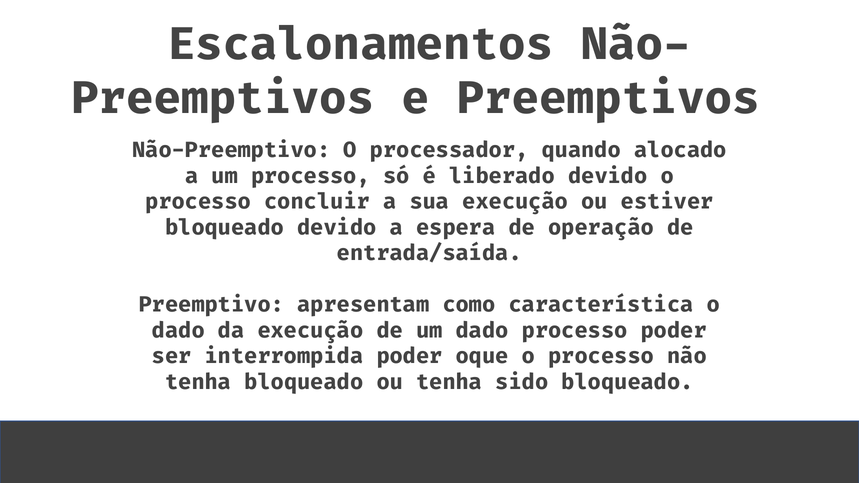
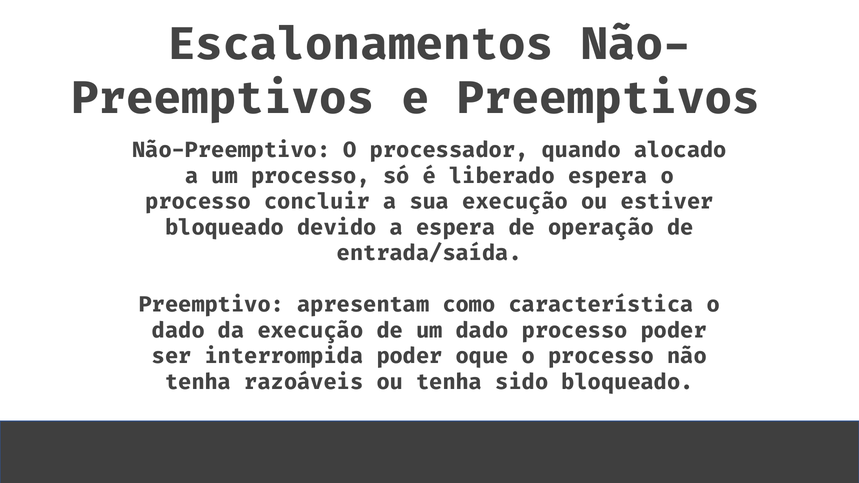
liberado devido: devido -> espera (608, 176)
tenha bloqueado: bloqueado -> razoáveis (304, 382)
